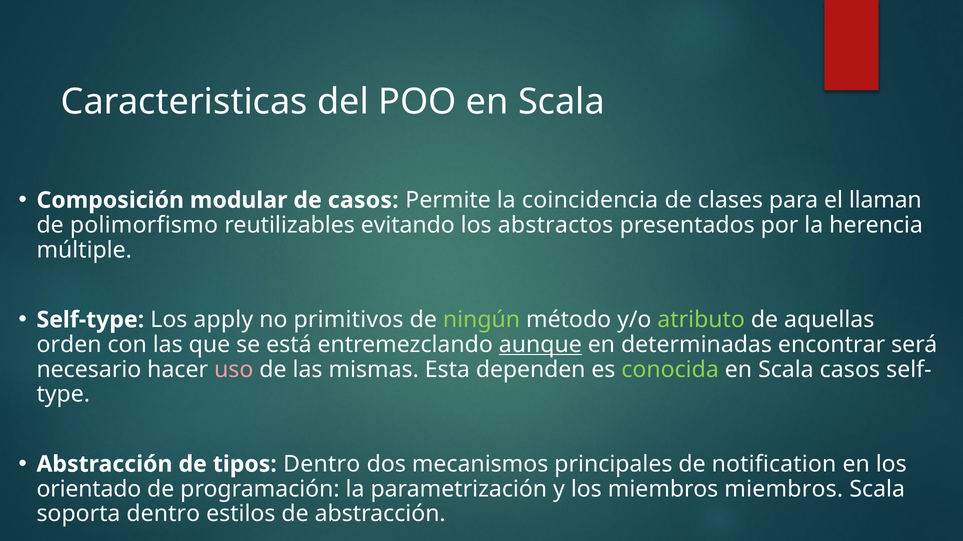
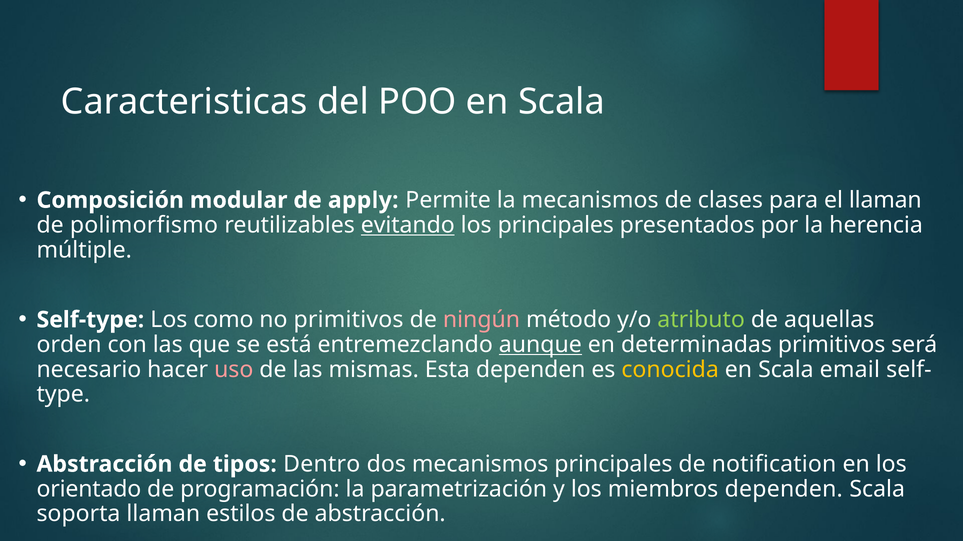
de casos: casos -> apply (363, 200)
la coincidencia: coincidencia -> mecanismos (590, 200)
evitando underline: none -> present (408, 225)
los abstractos: abstractos -> principales (556, 225)
apply: apply -> como (223, 320)
ningún colour: light green -> pink (481, 320)
determinadas encontrar: encontrar -> primitivos (832, 345)
conocida colour: light green -> yellow (670, 370)
Scala casos: casos -> email (850, 370)
miembros miembros: miembros -> dependen (784, 490)
soporta dentro: dentro -> llaman (163, 515)
